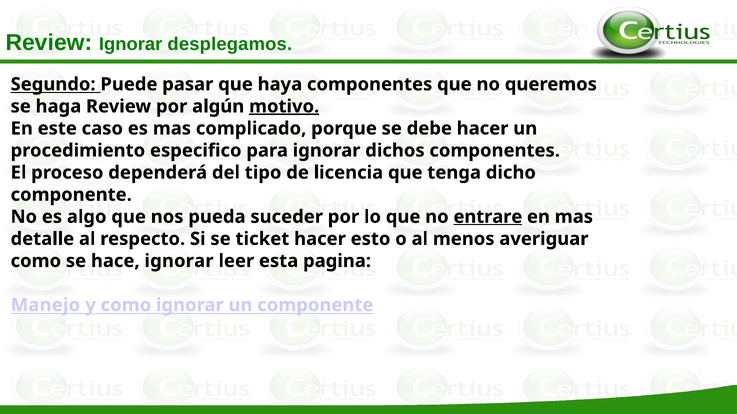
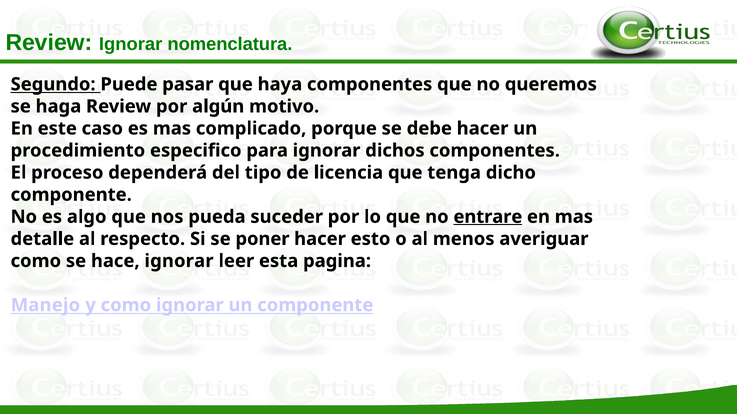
desplegamos: desplegamos -> nomenclatura (230, 44)
motivo underline: present -> none (284, 107)
ticket: ticket -> poner (262, 239)
